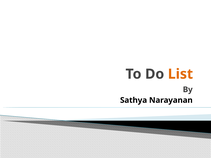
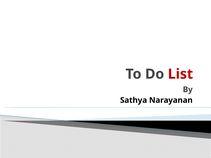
List colour: orange -> red (180, 74)
